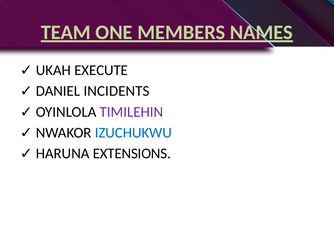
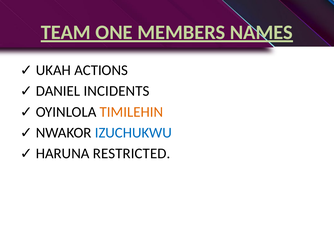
EXECUTE: EXECUTE -> ACTIONS (101, 70)
TIMILEHIN colour: purple -> orange (131, 112)
EXTENSIONS: EXTENSIONS -> RESTRICTED (132, 153)
